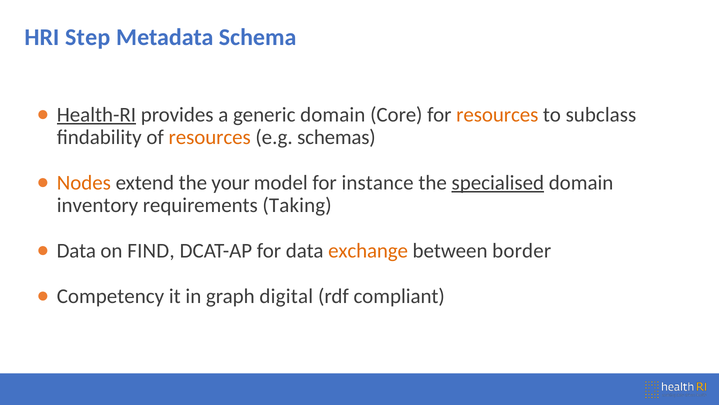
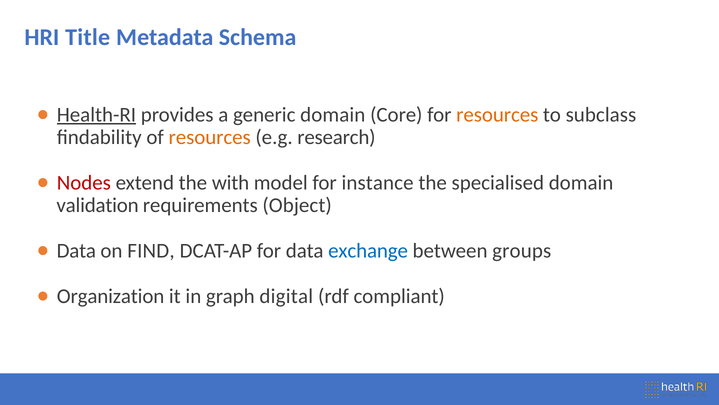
Step: Step -> Title (88, 38)
schemas: schemas -> research (336, 137)
Nodes colour: orange -> red (84, 182)
your: your -> with (231, 182)
specialised underline: present -> none (498, 182)
inventory: inventory -> validation (98, 205)
Taking: Taking -> Object (297, 205)
exchange colour: orange -> blue (368, 250)
border: border -> groups (522, 250)
Competency: Competency -> Organization (111, 296)
